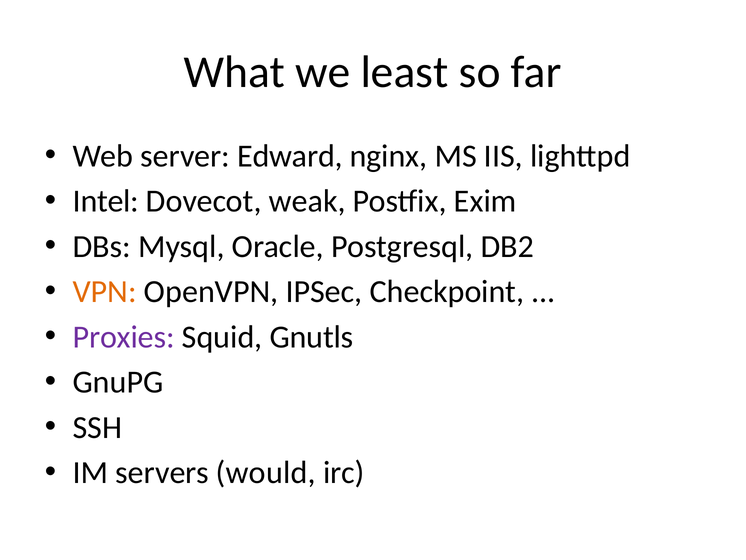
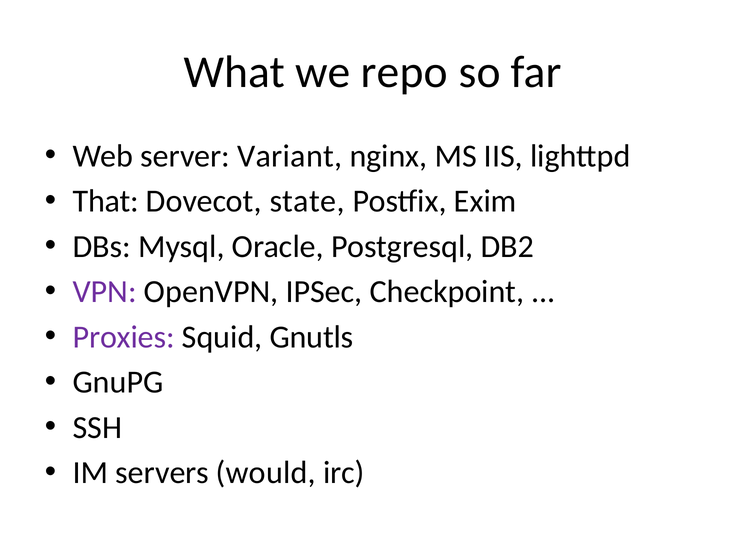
least: least -> repo (404, 72)
Edward: Edward -> Variant (290, 156)
Intel: Intel -> That (106, 201)
weak: weak -> state (307, 201)
VPN colour: orange -> purple (105, 291)
